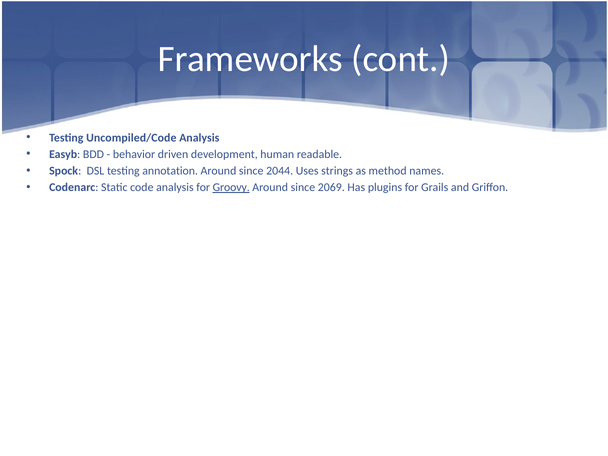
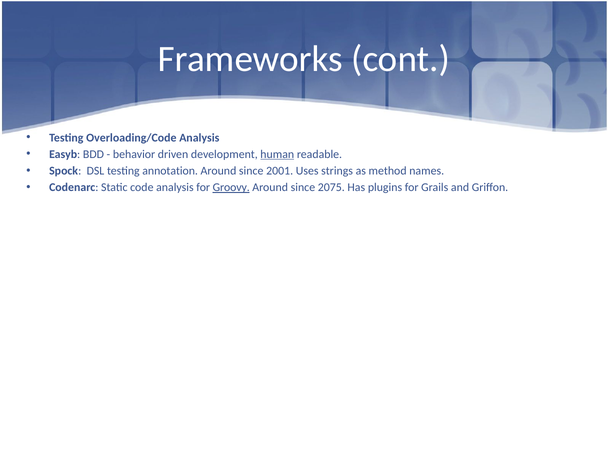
Uncompiled/Code: Uncompiled/Code -> Overloading/Code (131, 138)
human underline: none -> present (277, 154)
2044: 2044 -> 2001 (280, 171)
2069: 2069 -> 2075 (331, 187)
